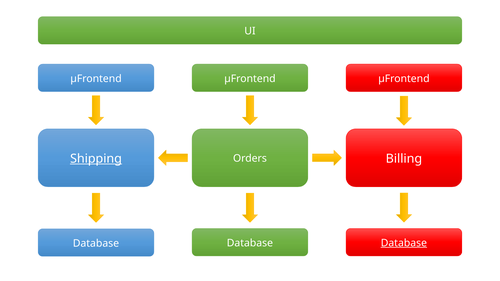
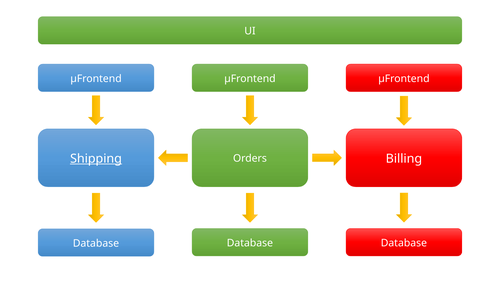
Database underline: present -> none (404, 243)
